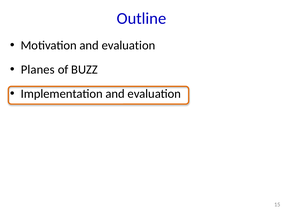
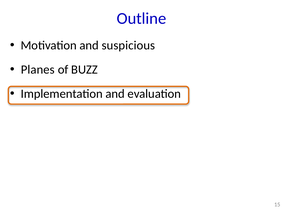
Motivation and evaluation: evaluation -> suspicious (128, 45)
